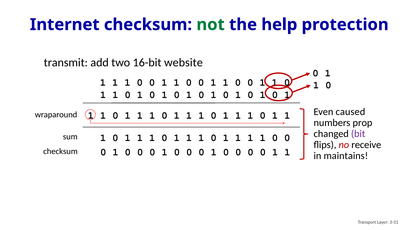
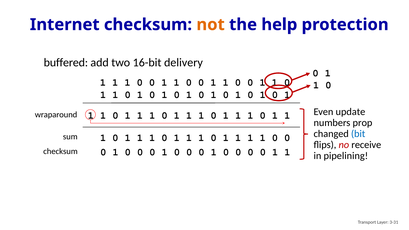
not colour: green -> orange (211, 25)
transmit: transmit -> buffered (66, 62)
website: website -> delivery (183, 62)
caused: caused -> update (350, 112)
bit colour: purple -> blue (358, 134)
maintains: maintains -> pipelining (346, 156)
